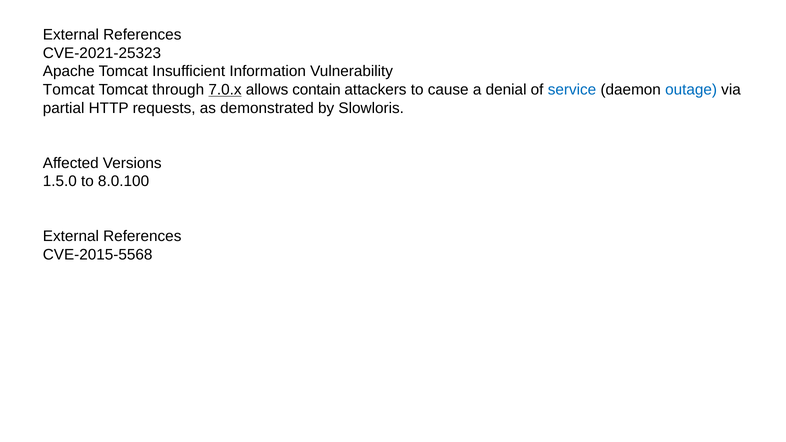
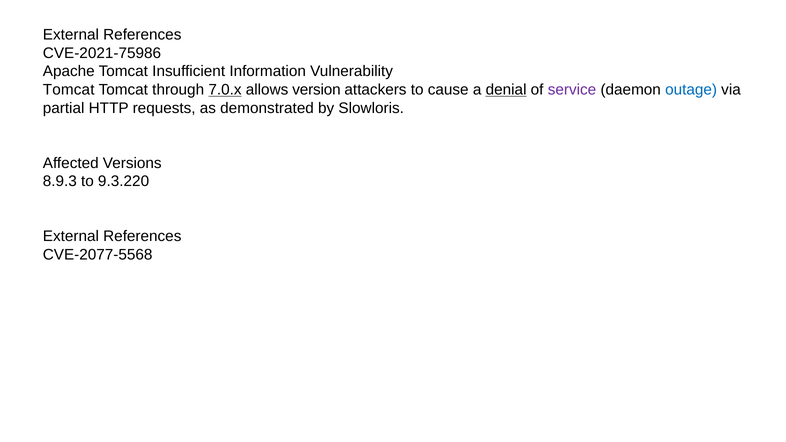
CVE-2021-25323: CVE-2021-25323 -> CVE-2021-75986 (102, 53)
contain: contain -> version (316, 90)
denial underline: none -> present (506, 90)
service colour: blue -> purple (572, 90)
1.5.0: 1.5.0 -> 8.9.3 (60, 181)
8.0.100: 8.0.100 -> 9.3.220 (124, 181)
CVE-2015-5568: CVE-2015-5568 -> CVE-2077-5568 (98, 255)
